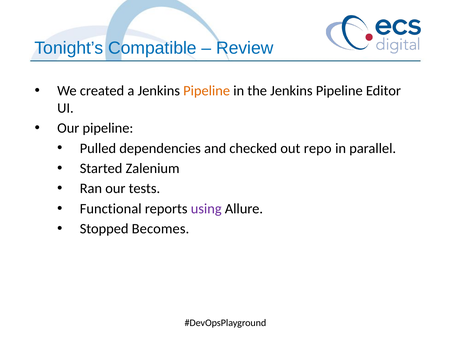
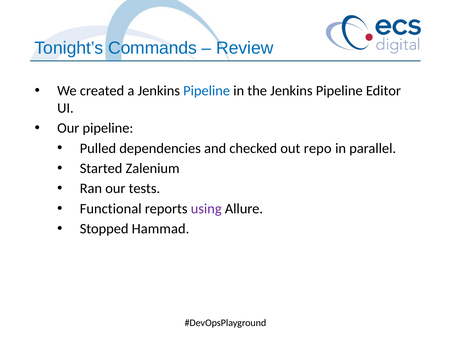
Compatible: Compatible -> Commands (153, 48)
Pipeline colour: orange -> blue (207, 91)
Becomes: Becomes -> Hammad (161, 229)
